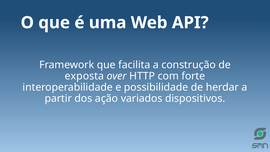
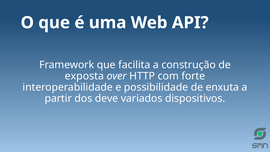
herdar: herdar -> enxuta (222, 87)
ação: ação -> deve (107, 98)
